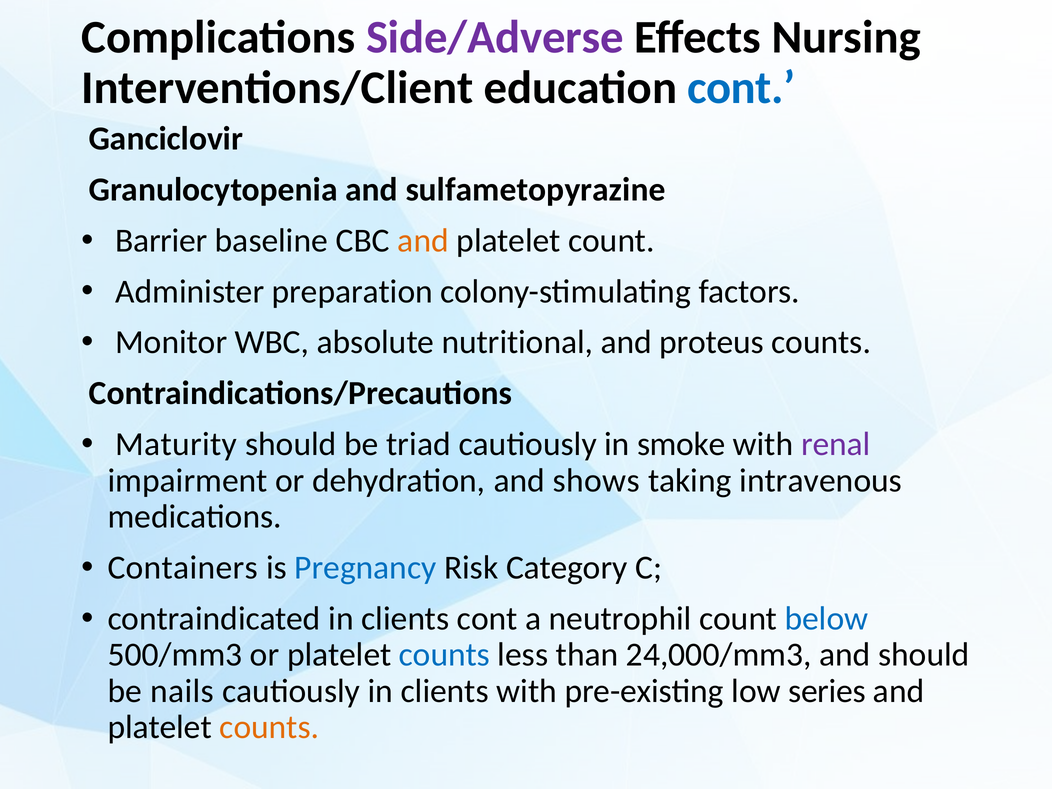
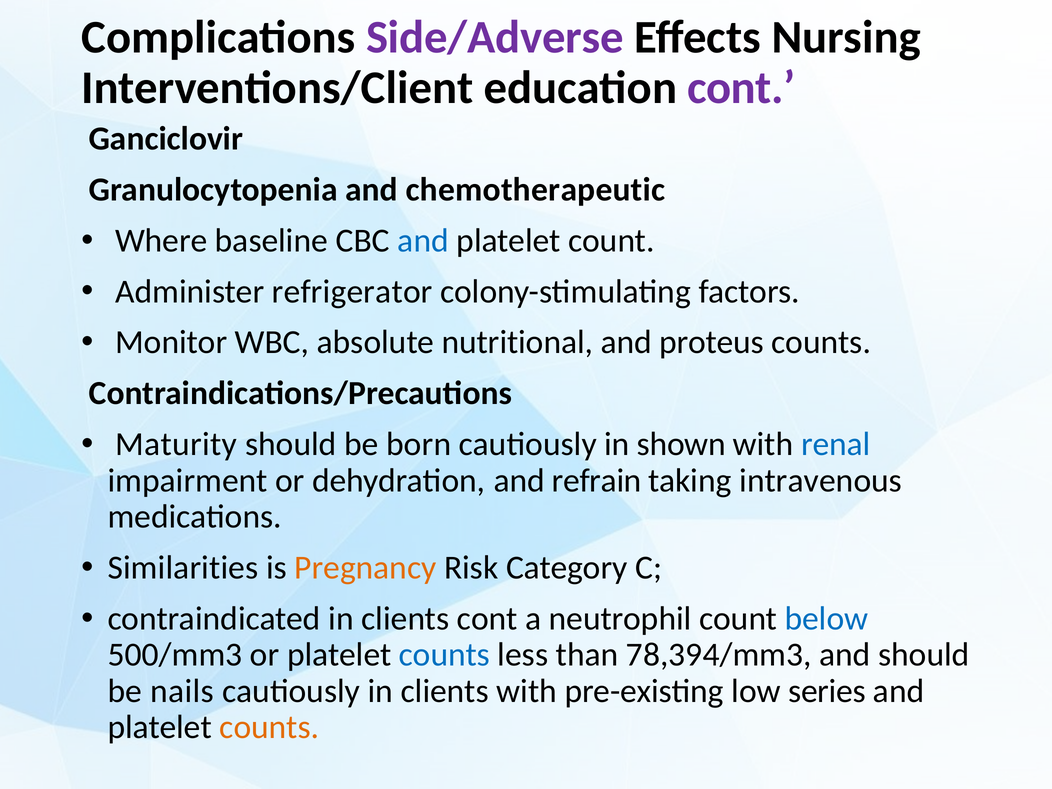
cont colour: blue -> purple (741, 88)
sulfametopyrazine: sulfametopyrazine -> chemotherapeutic (535, 190)
Barrier: Barrier -> Where (161, 241)
and colour: orange -> blue (423, 241)
preparation: preparation -> refrigerator (352, 291)
triad: triad -> born (419, 444)
smoke: smoke -> shown (681, 444)
renal colour: purple -> blue (836, 444)
shows: shows -> refrain (597, 480)
Containers: Containers -> Similarities (183, 568)
Pregnancy colour: blue -> orange (365, 568)
24,000/mm3: 24,000/mm3 -> 78,394/mm3 (719, 655)
